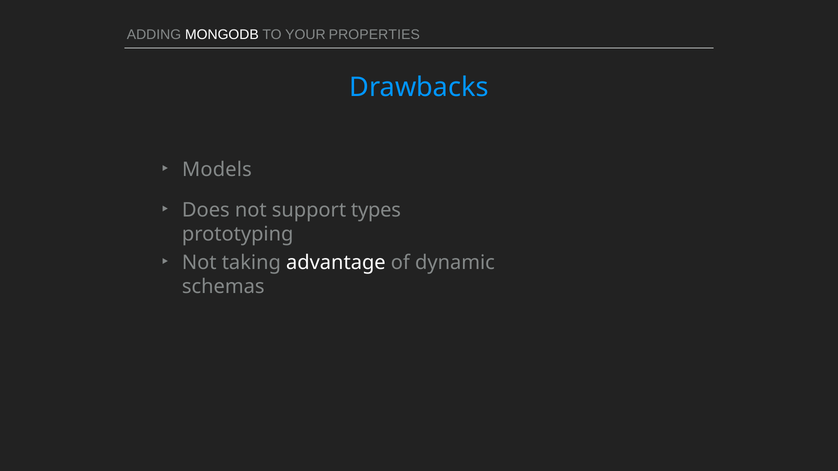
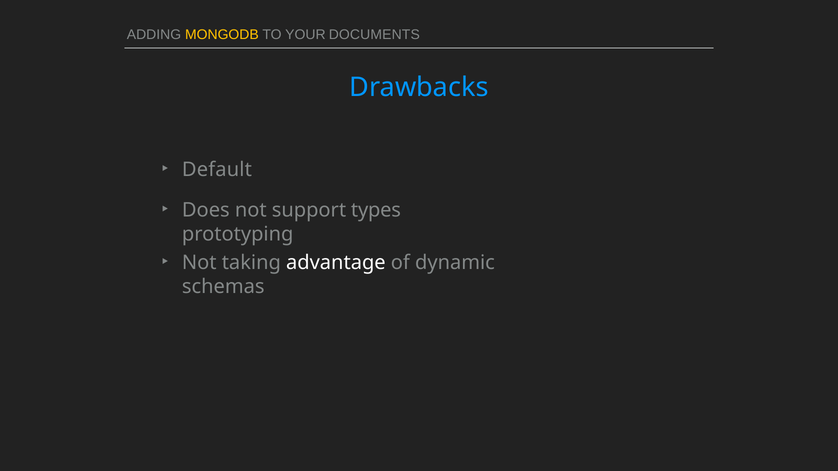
MONGODB colour: white -> yellow (222, 34)
PROPERTIES: PROPERTIES -> DOCUMENTS (374, 34)
Models: Models -> Default (217, 170)
